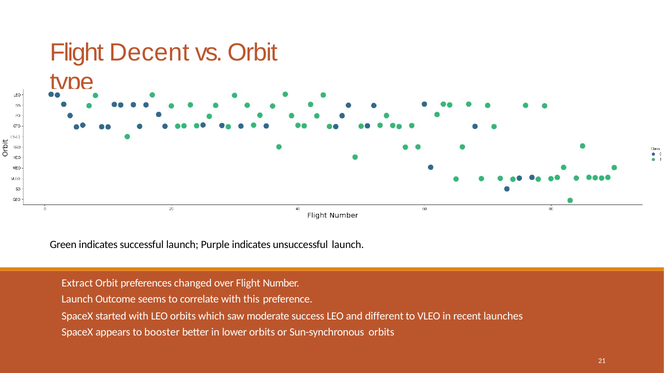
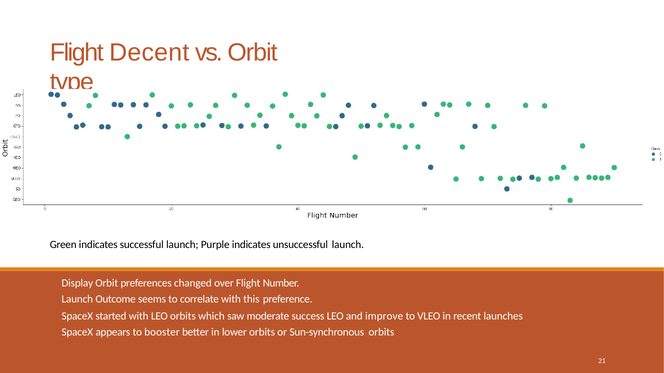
Extract: Extract -> Display (77, 283)
different: different -> improve (384, 317)
